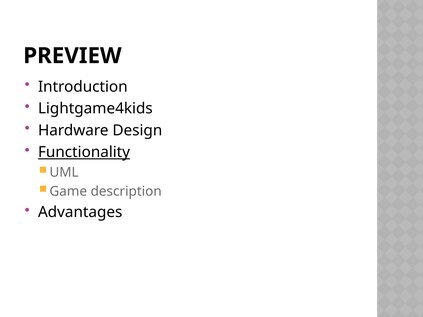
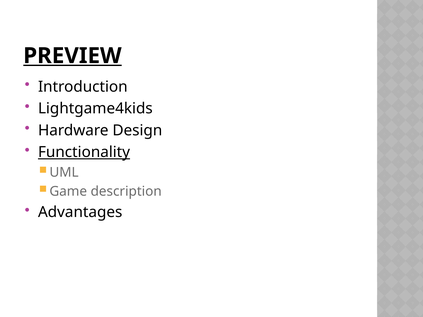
PREVIEW underline: none -> present (72, 56)
